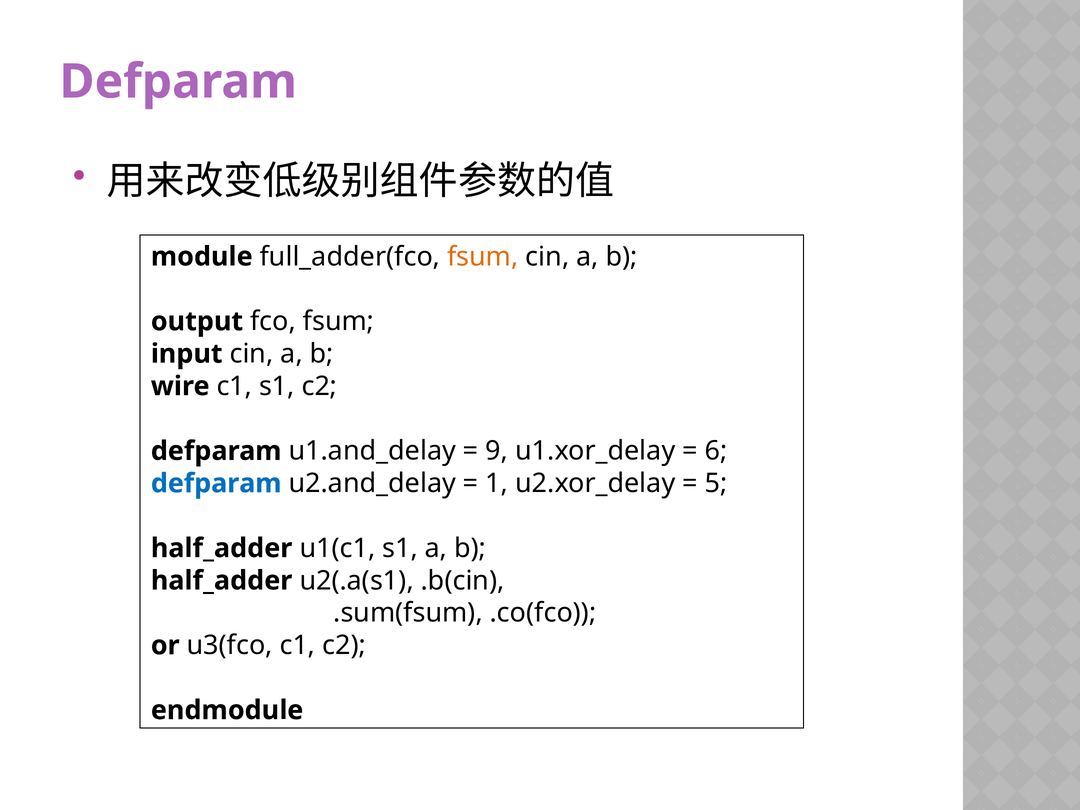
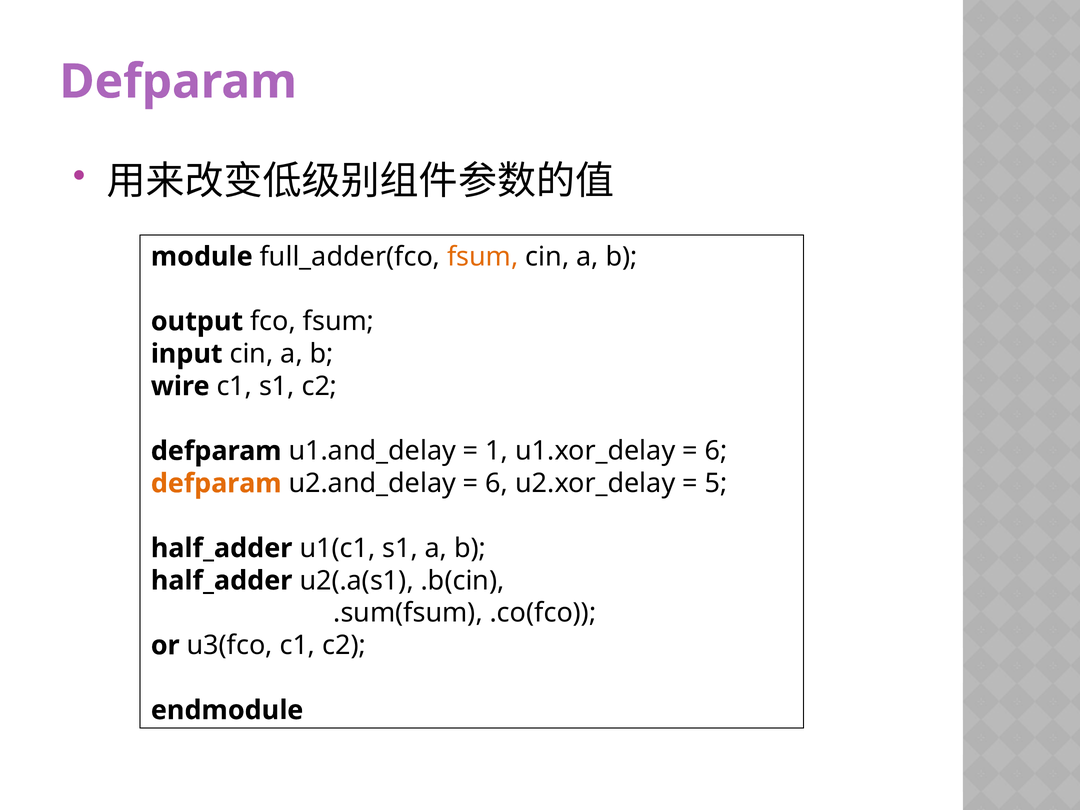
9: 9 -> 1 (497, 451)
defparam colour: blue -> orange (216, 483)
1: 1 -> 6 (497, 483)
